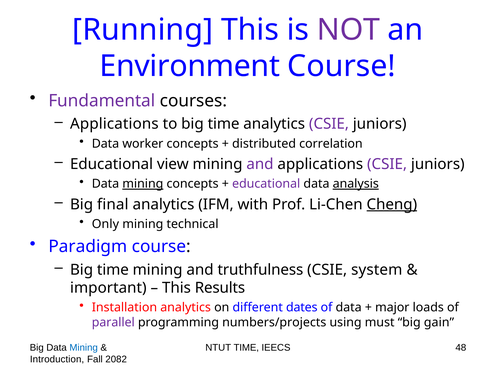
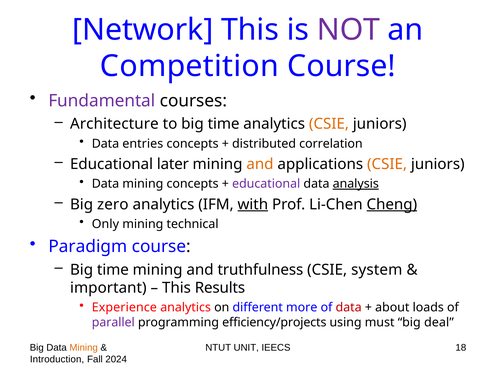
Running: Running -> Network (143, 30)
Environment: Environment -> Competition (189, 66)
Applications: Applications -> Architecture (114, 124)
CSIE colour: purple -> orange (329, 124)
worker: worker -> entries (143, 144)
view: view -> later (173, 164)
and colour: purple -> orange (260, 164)
CSIE colour: purple -> orange (387, 164)
mining underline: present -> none (143, 184)
final: final -> zero (113, 204)
with underline: none -> present (253, 204)
Installation: Installation -> Experience (124, 308)
dates: dates -> more (302, 308)
data colour: black -> red (349, 308)
major: major -> about (392, 308)
numbers/projects: numbers/projects -> efficiency/projects (274, 322)
gain: gain -> deal (439, 322)
Mining colour: blue -> orange (84, 348)
NTUT TIME: TIME -> UNIT (246, 348)
48: 48 -> 18 (461, 348)
2082: 2082 -> 2024 (116, 359)
